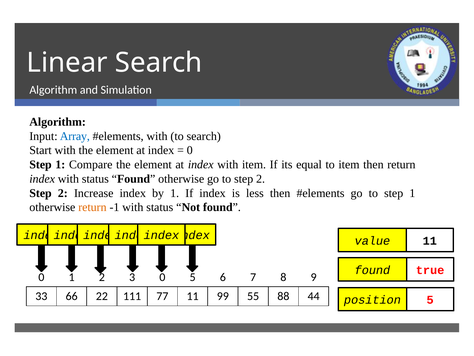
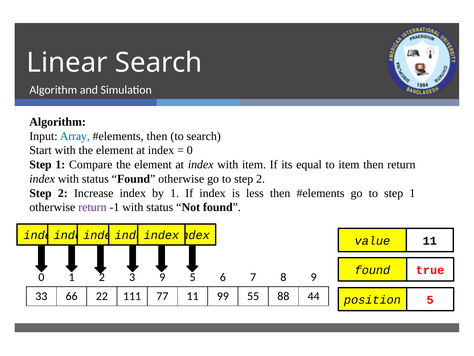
with: with -> then (157, 136)
return colour: orange -> purple (92, 207)
3 0: 0 -> 9 (162, 277)
